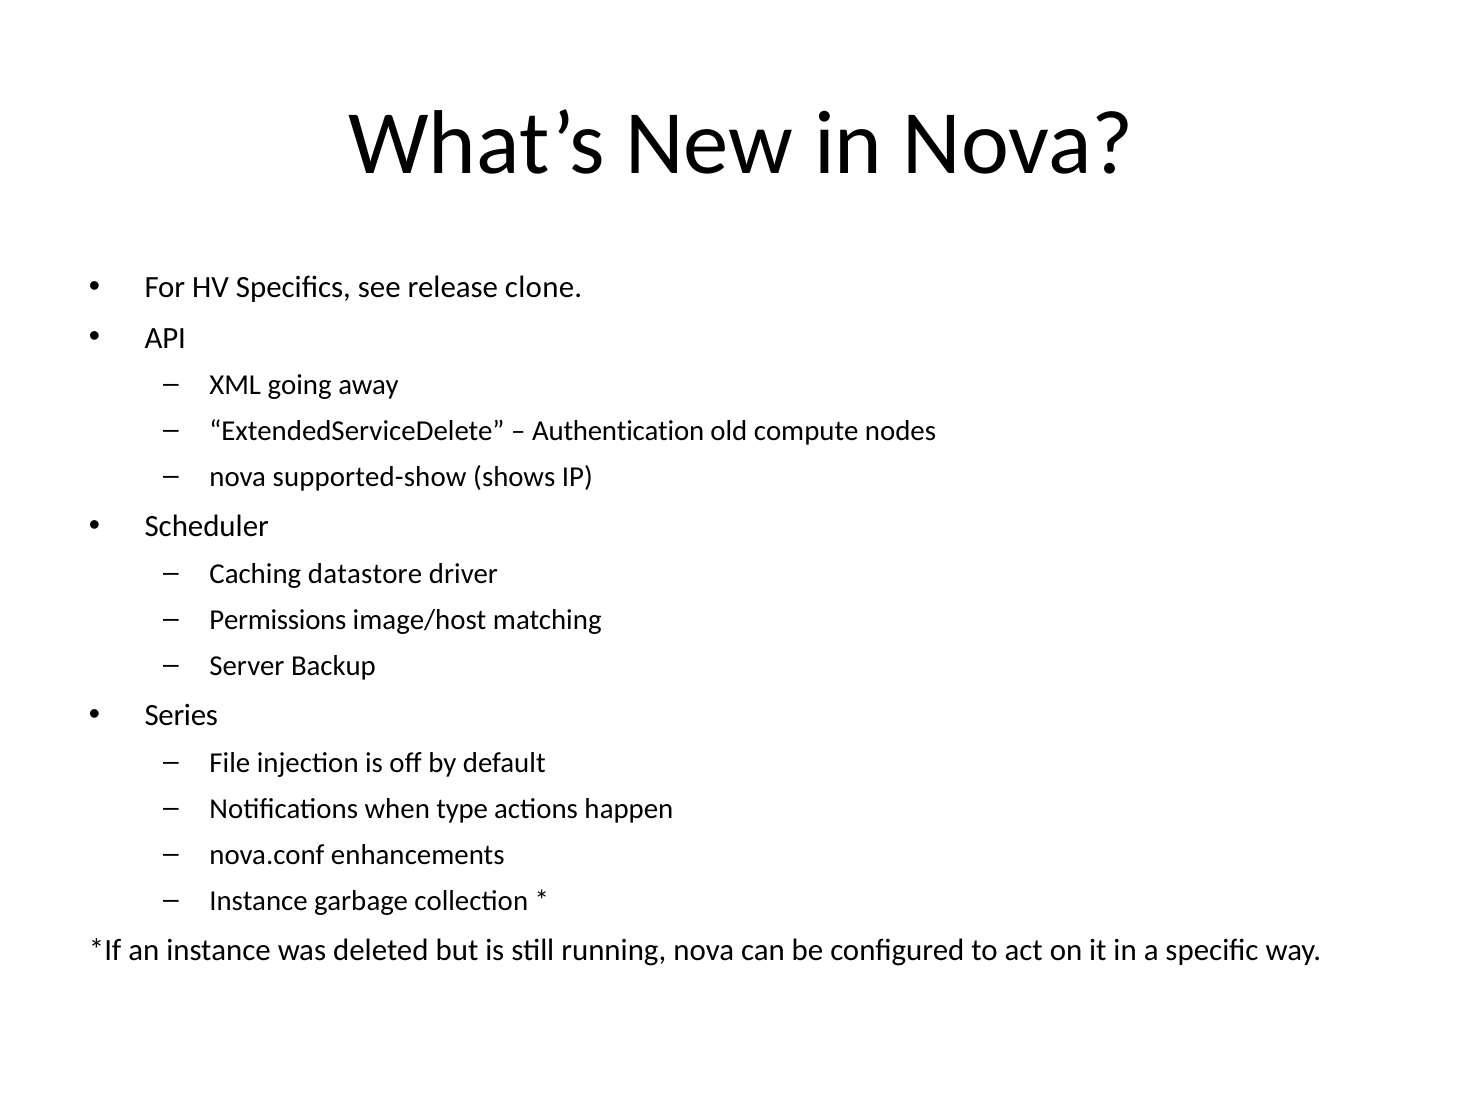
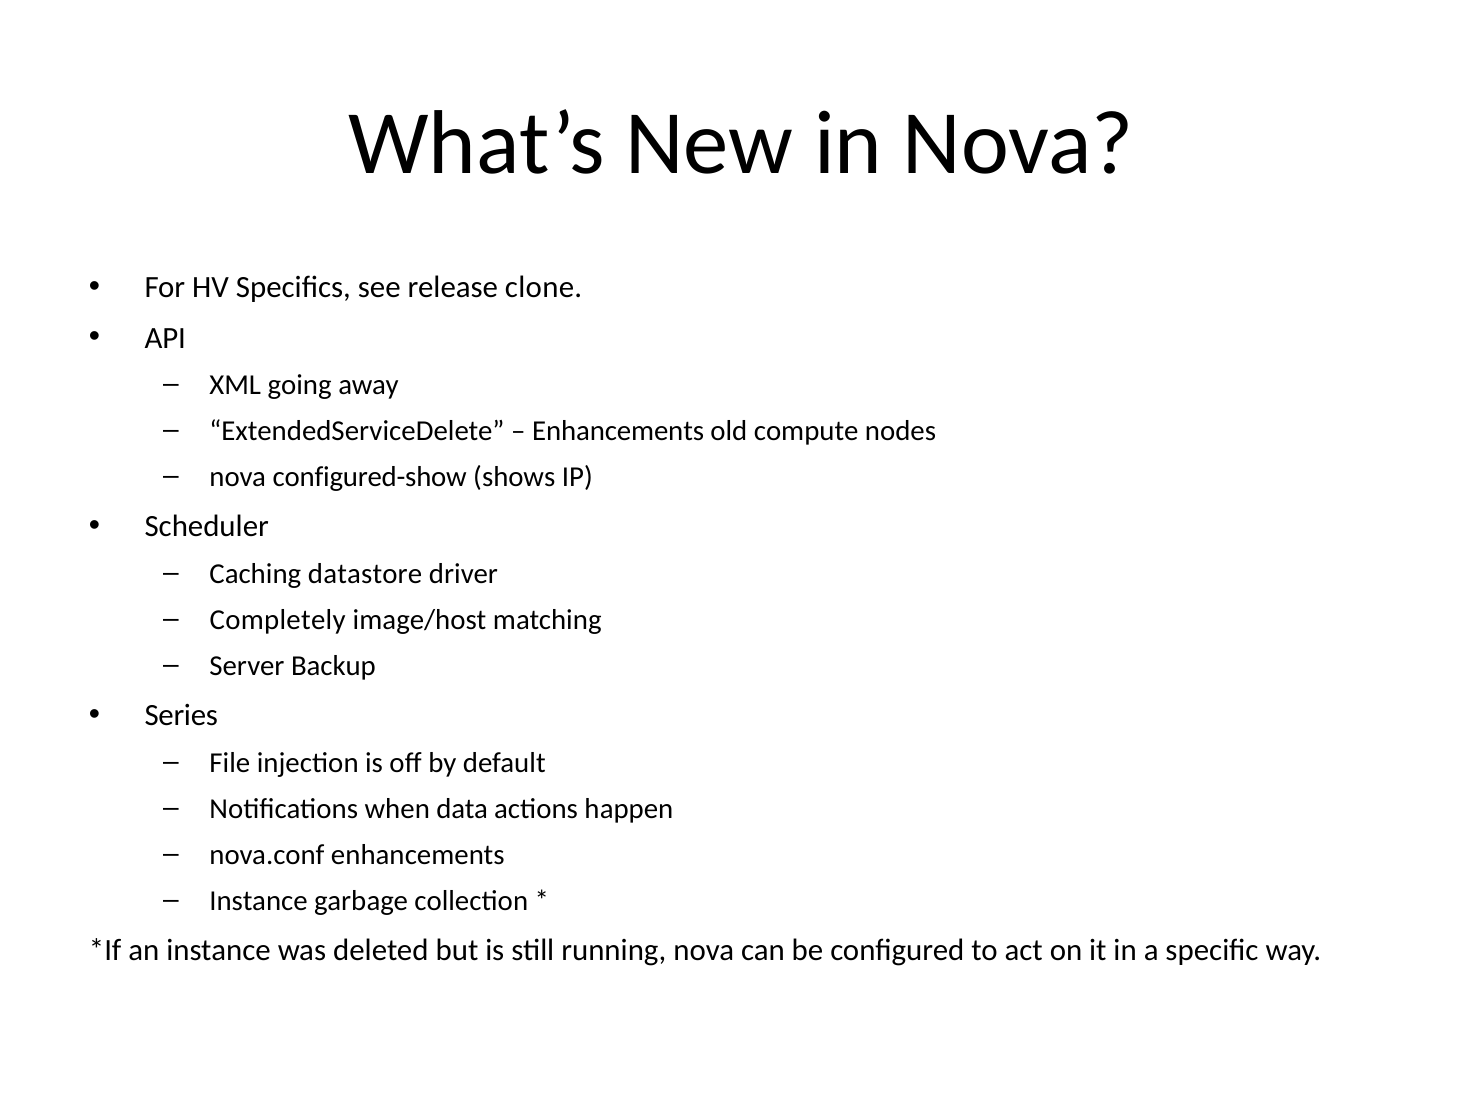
Authentication: Authentication -> Enhancements (618, 431)
supported-show: supported-show -> configured-show (370, 478)
Permissions: Permissions -> Completely (278, 620)
type: type -> data (462, 809)
